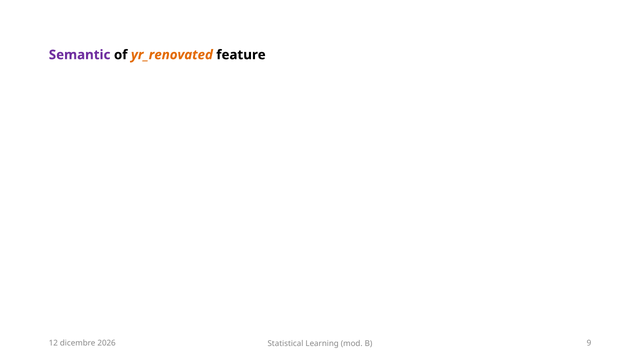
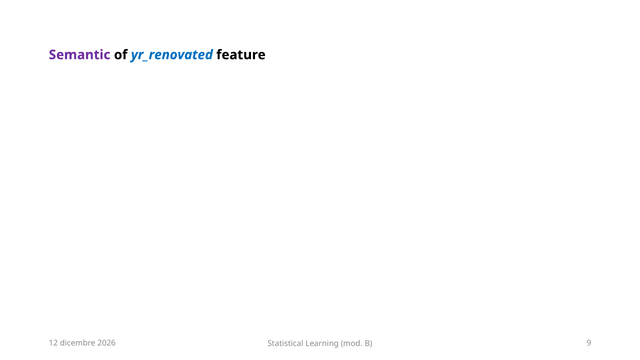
yr_renovated colour: orange -> blue (172, 55)
